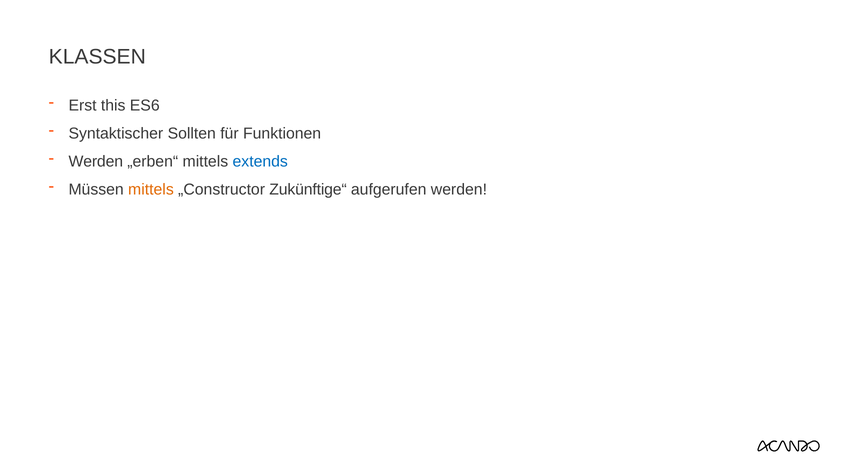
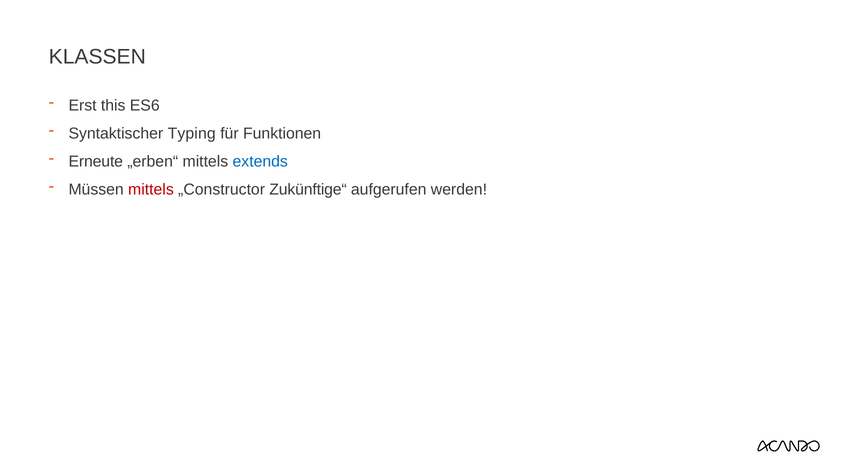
Sollten: Sollten -> Typing (192, 133)
Werden: Werden -> Erneute (96, 161)
mittels colour: orange -> red (151, 189)
